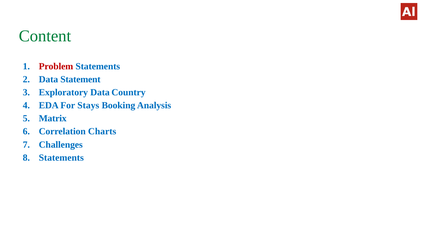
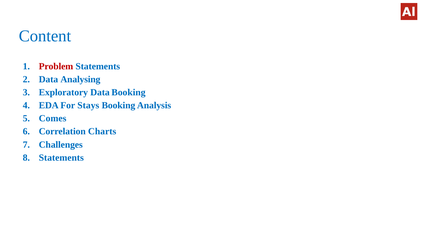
Content colour: green -> blue (45, 36)
Statement: Statement -> Analysing (80, 80)
Data Country: Country -> Booking (129, 93)
Matrix: Matrix -> Comes (53, 119)
